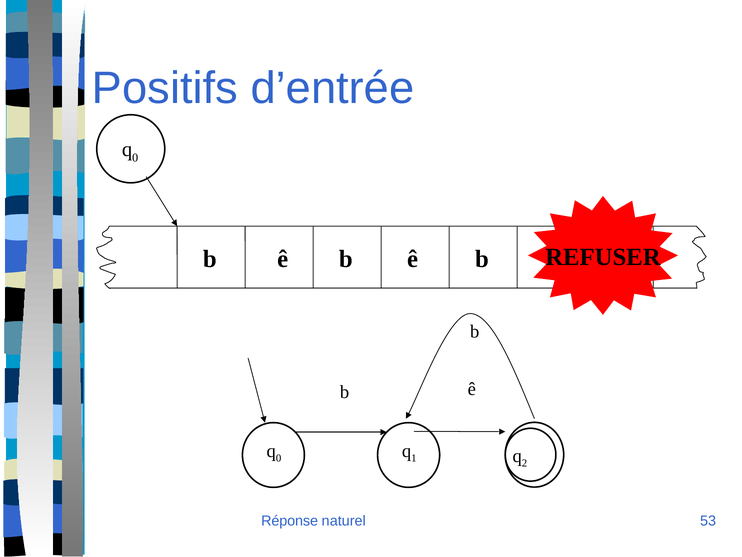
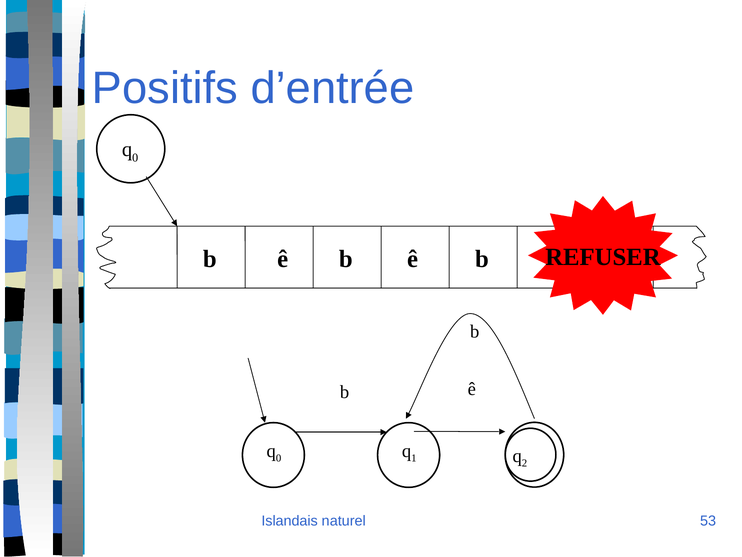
Réponse: Réponse -> Islandais (290, 520)
